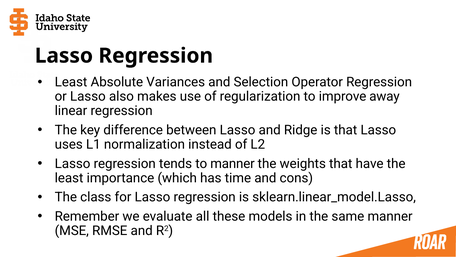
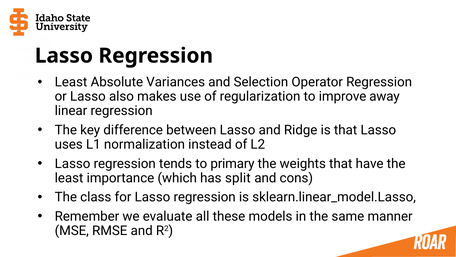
to manner: manner -> primary (232, 163)
time: time -> split (238, 178)
